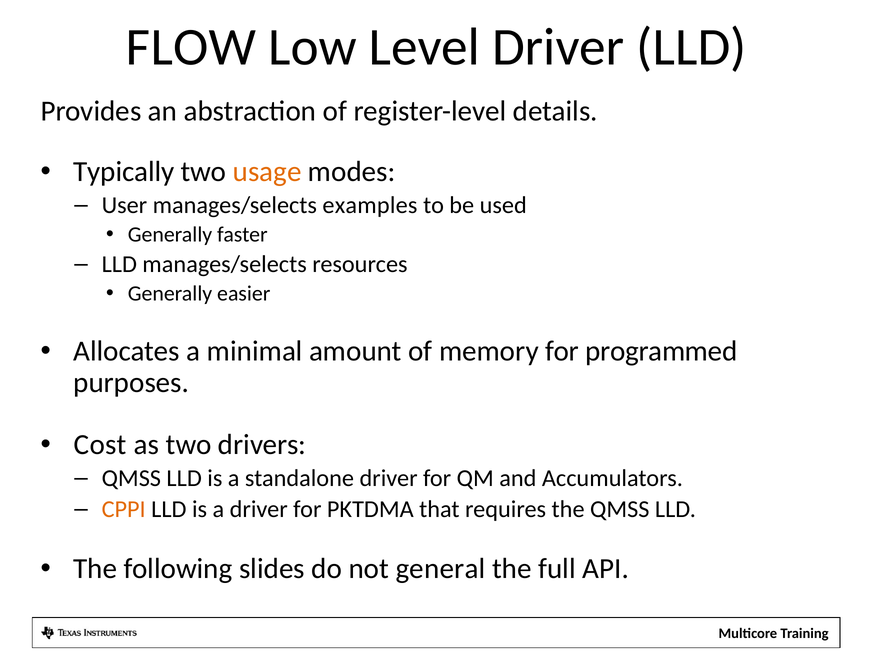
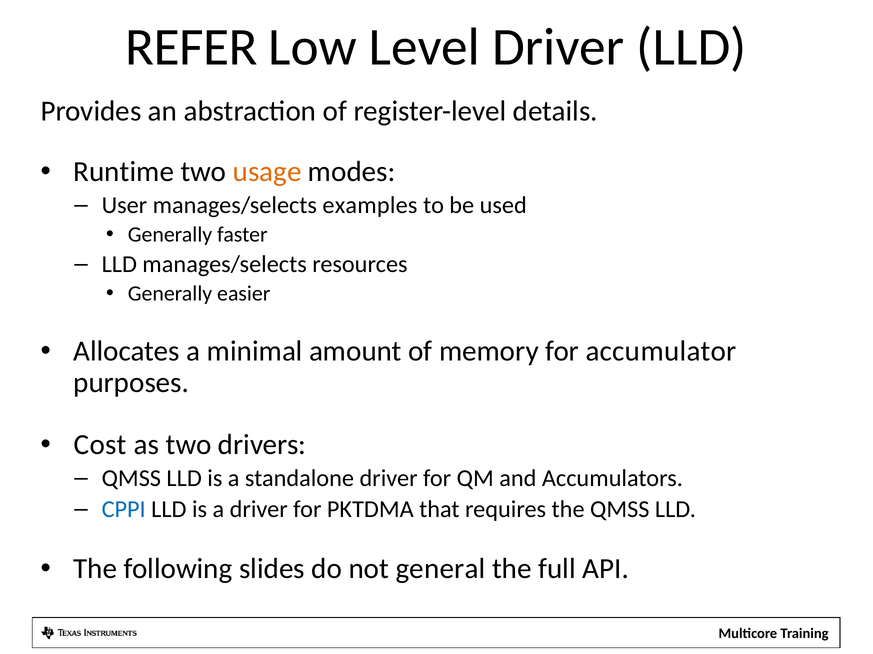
FLOW: FLOW -> REFER (191, 47)
Typically: Typically -> Runtime (124, 172)
programmed: programmed -> accumulator (661, 352)
CPPI colour: orange -> blue (124, 510)
